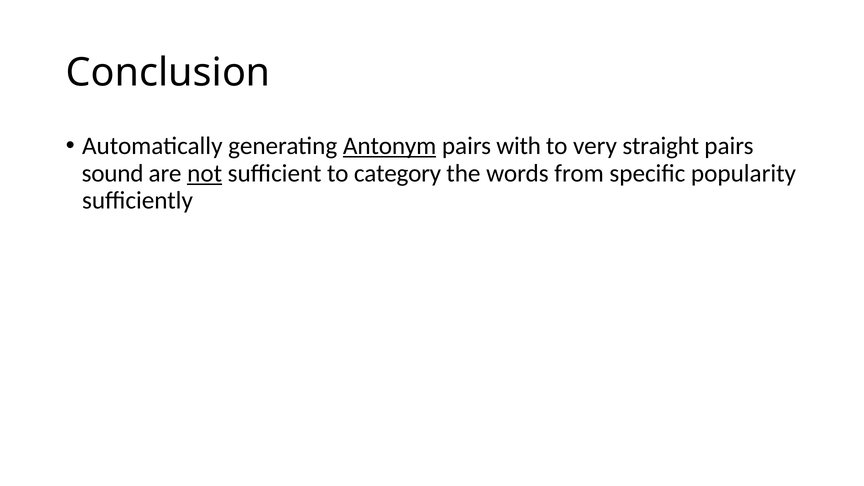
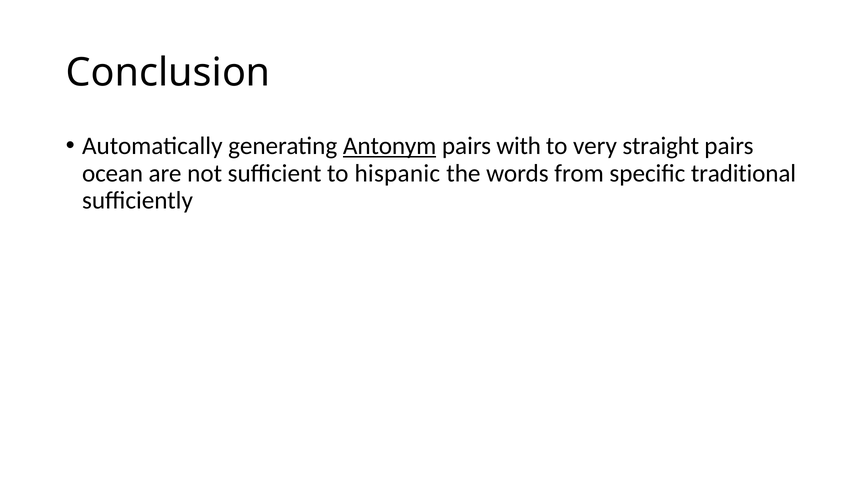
sound: sound -> ocean (113, 173)
not underline: present -> none (205, 173)
category: category -> hispanic (397, 173)
popularity: popularity -> traditional (744, 173)
